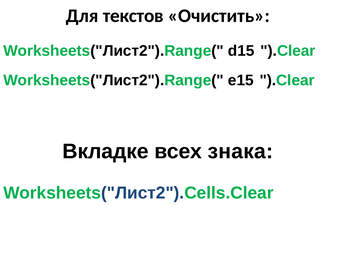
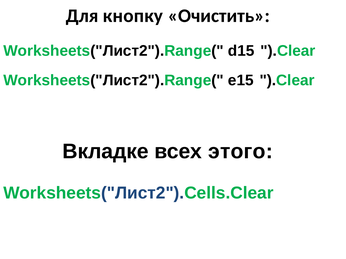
текстов: текстов -> кнопку (133, 16)
знака: знака -> этого (240, 152)
